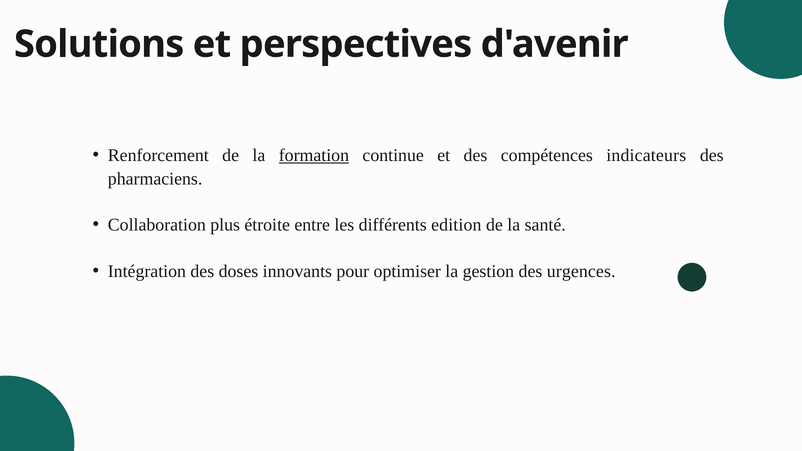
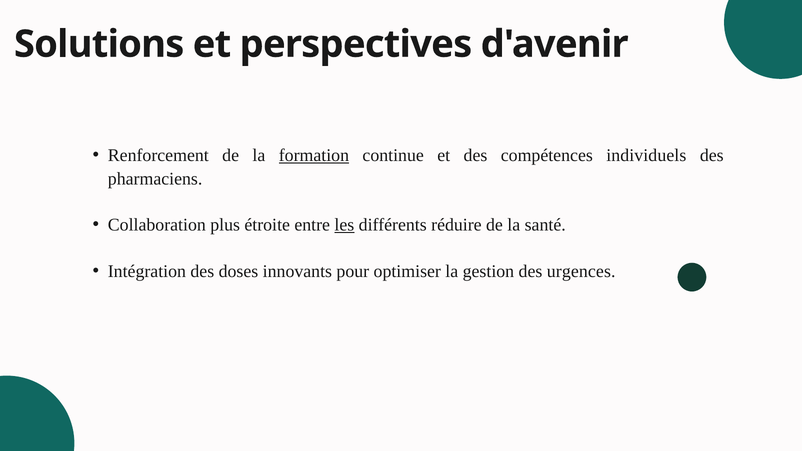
indicateurs: indicateurs -> individuels (646, 156)
les underline: none -> present (344, 225)
edition: edition -> réduire (456, 225)
